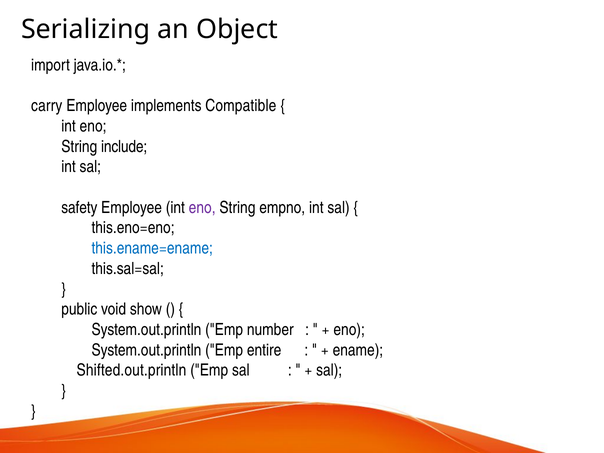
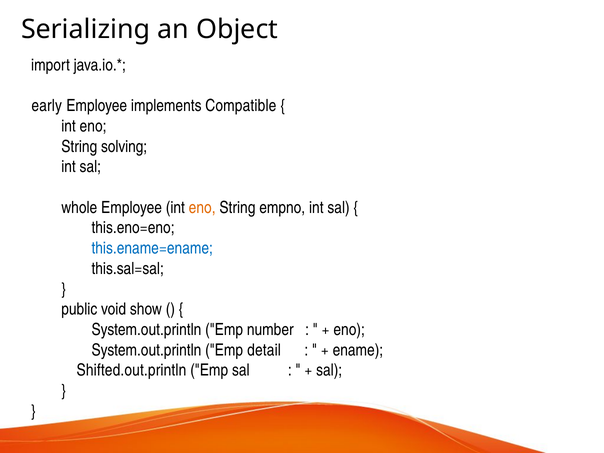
carry: carry -> early (47, 106)
include: include -> solving (124, 147)
safety: safety -> whole (79, 208)
eno colour: purple -> orange (202, 208)
entire: entire -> detail (264, 350)
